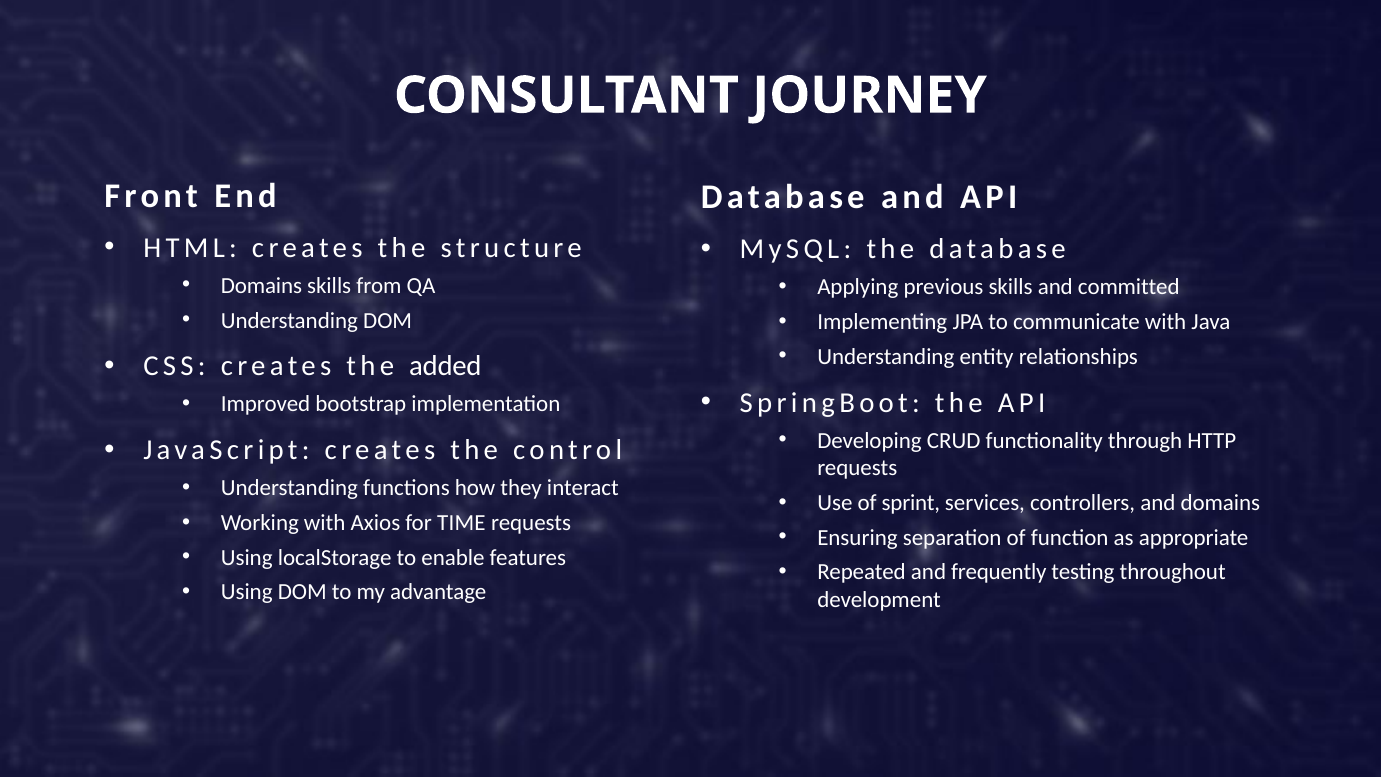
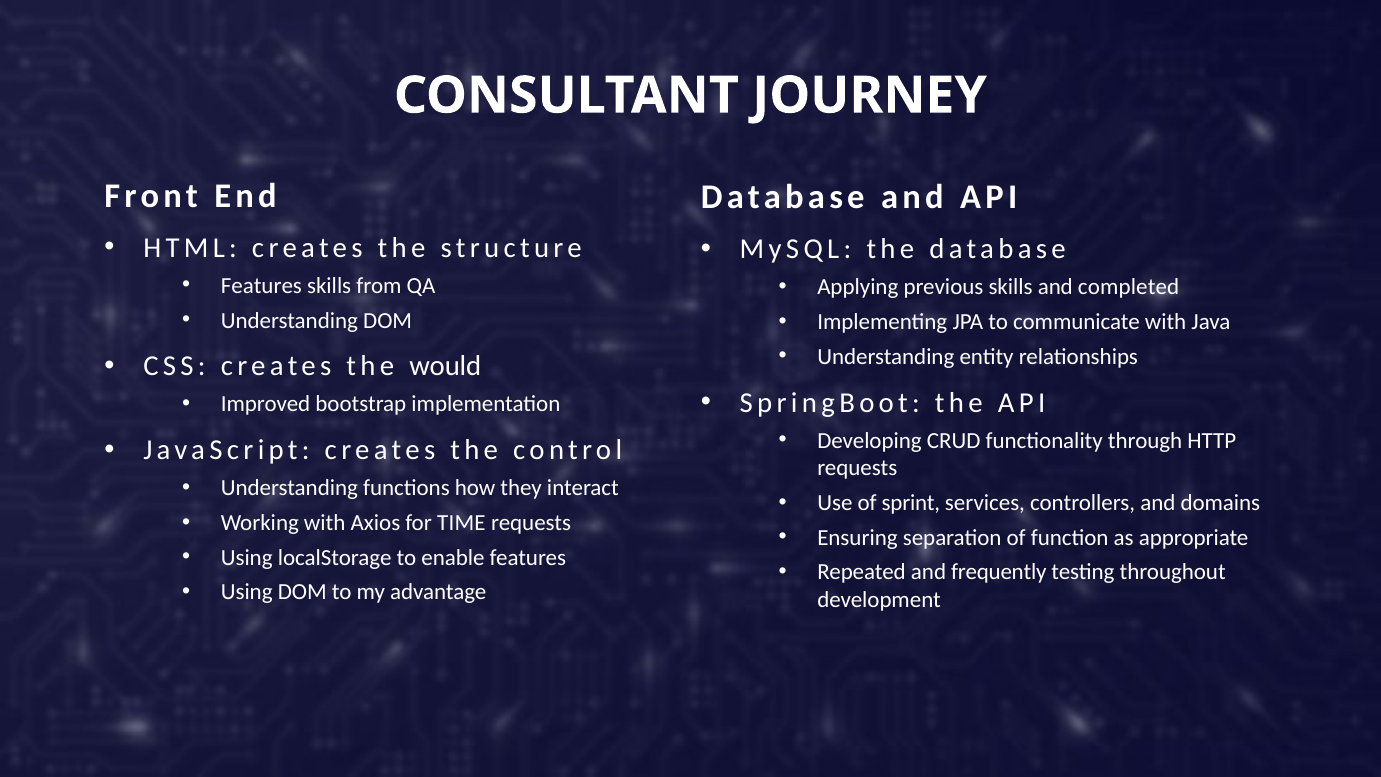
Domains: Domains -> Features (261, 286)
committed: committed -> completed (1129, 287)
added: added -> would (445, 366)
